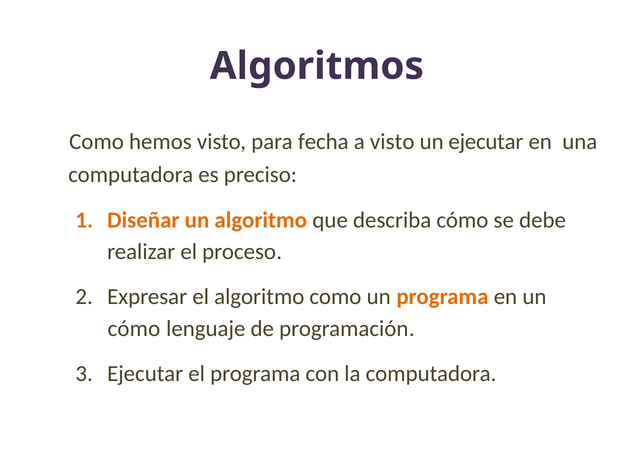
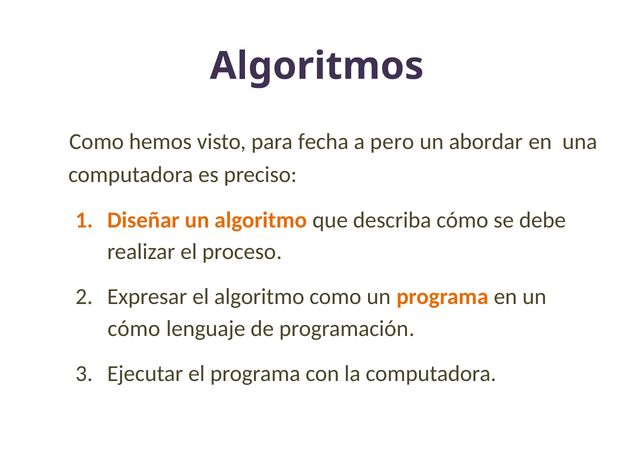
a visto: visto -> pero (392, 142)
un ejecutar: ejecutar -> abordar (486, 142)
